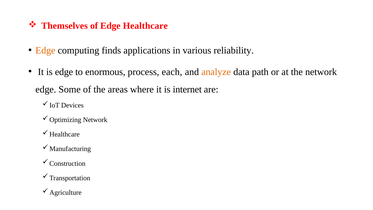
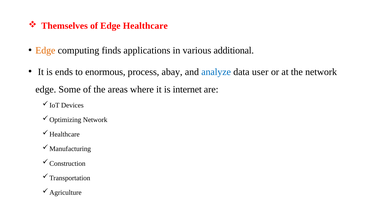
reliability: reliability -> additional (234, 50)
is edge: edge -> ends (64, 72)
each: each -> abay (172, 72)
analyze colour: orange -> blue (216, 72)
path: path -> user (260, 72)
